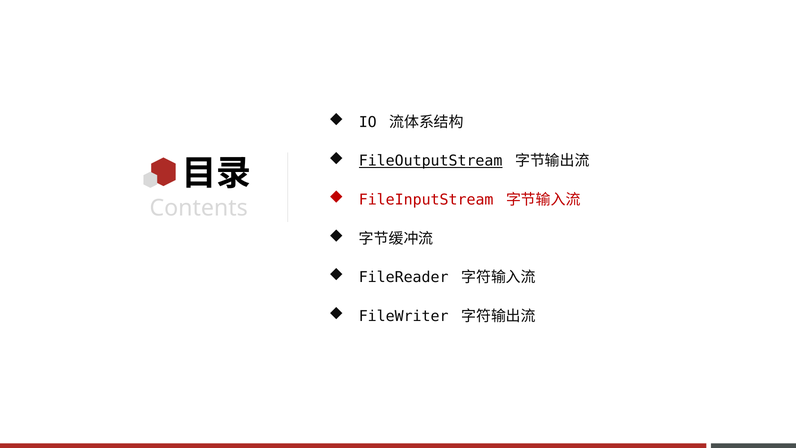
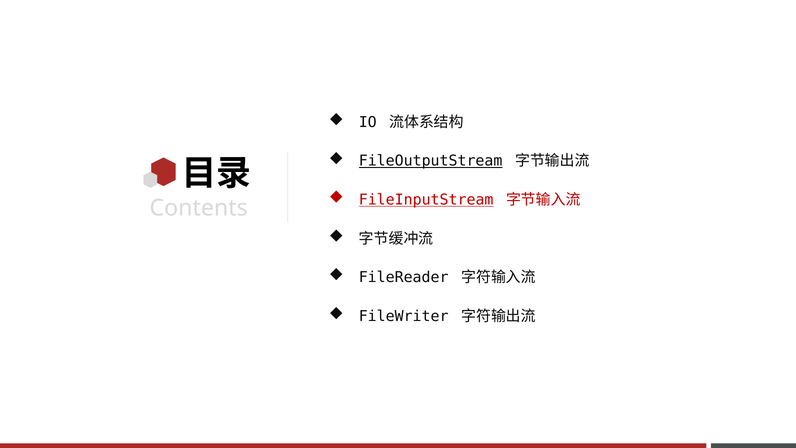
FileInputStream underline: none -> present (426, 200)
